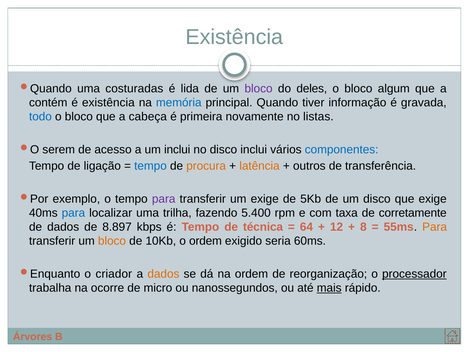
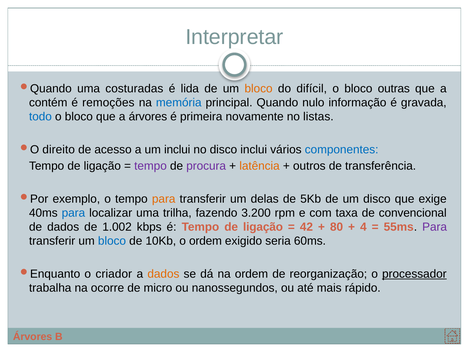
Existência: Existência -> Interpretar (234, 37)
bloco colour: purple -> orange (259, 88)
deles: deles -> difícil (312, 88)
algum: algum -> outras (394, 88)
é existência: existência -> remoções (108, 103)
tiver: tiver -> nulo (313, 103)
a cabeça: cabeça -> árvores (148, 117)
serem: serem -> direito (59, 149)
tempo colour: blue -> purple (150, 166)
procura colour: orange -> purple (206, 166)
para colour: purple -> orange (164, 199)
um exige: exige -> delas (265, 199)
5.400: 5.400 -> 3.200 (256, 213)
corretamente: corretamente -> convencional (413, 213)
8.897: 8.897 -> 1.002 (117, 227)
é Tempo de técnica: técnica -> ligação (263, 227)
64: 64 -> 42 (306, 227)
12: 12 -> 80 (337, 227)
8: 8 -> 4 (363, 227)
Para colour: orange -> purple (435, 227)
bloco colour: orange -> blue (112, 241)
mais underline: present -> none (329, 288)
